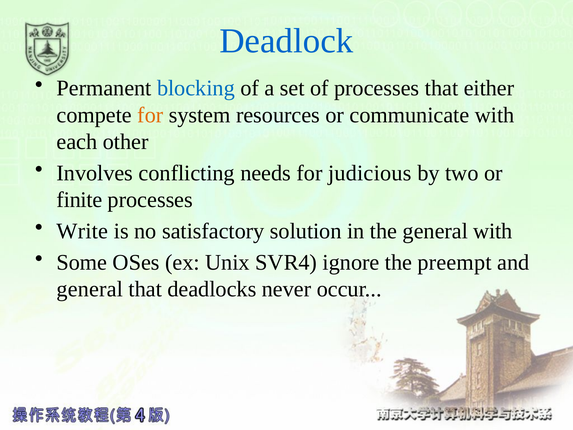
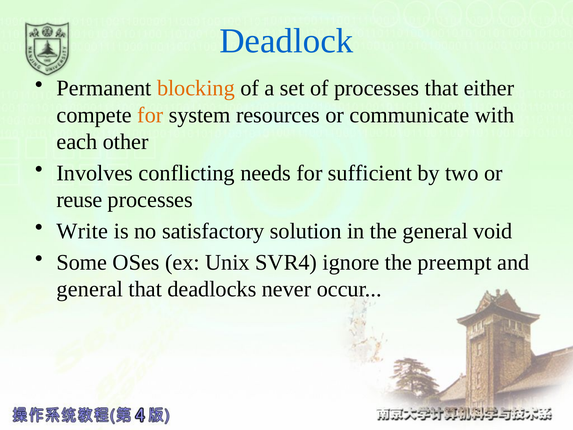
blocking colour: blue -> orange (196, 88)
judicious: judicious -> sufficient (370, 173)
finite: finite -> reuse (79, 200)
general with: with -> void (493, 231)
